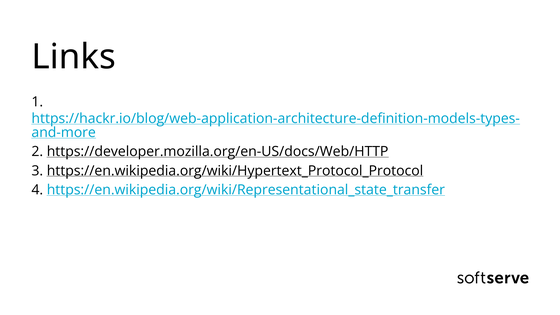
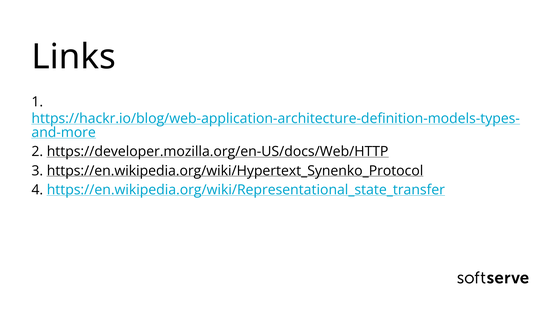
https://en.wikipedia.org/wiki/Hypertext_Protocol_Protocol: https://en.wikipedia.org/wiki/Hypertext_Protocol_Protocol -> https://en.wikipedia.org/wiki/Hypertext_Synenko_Protocol (235, 171)
